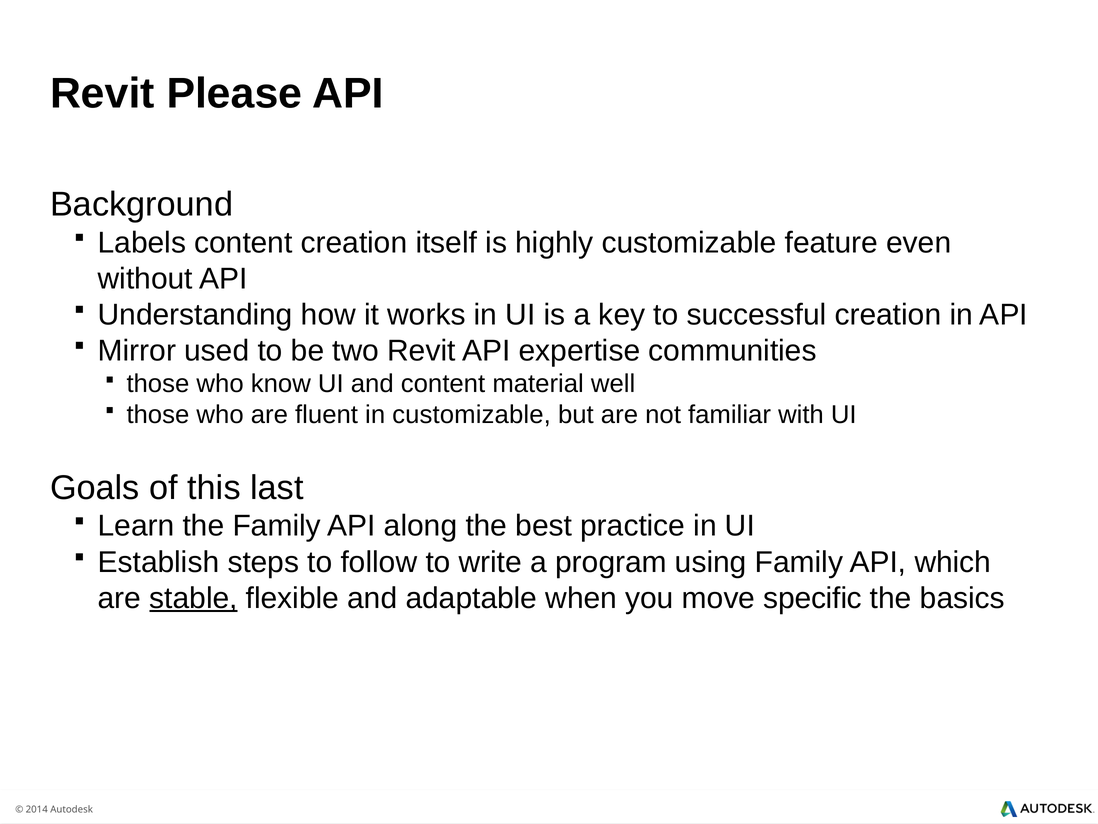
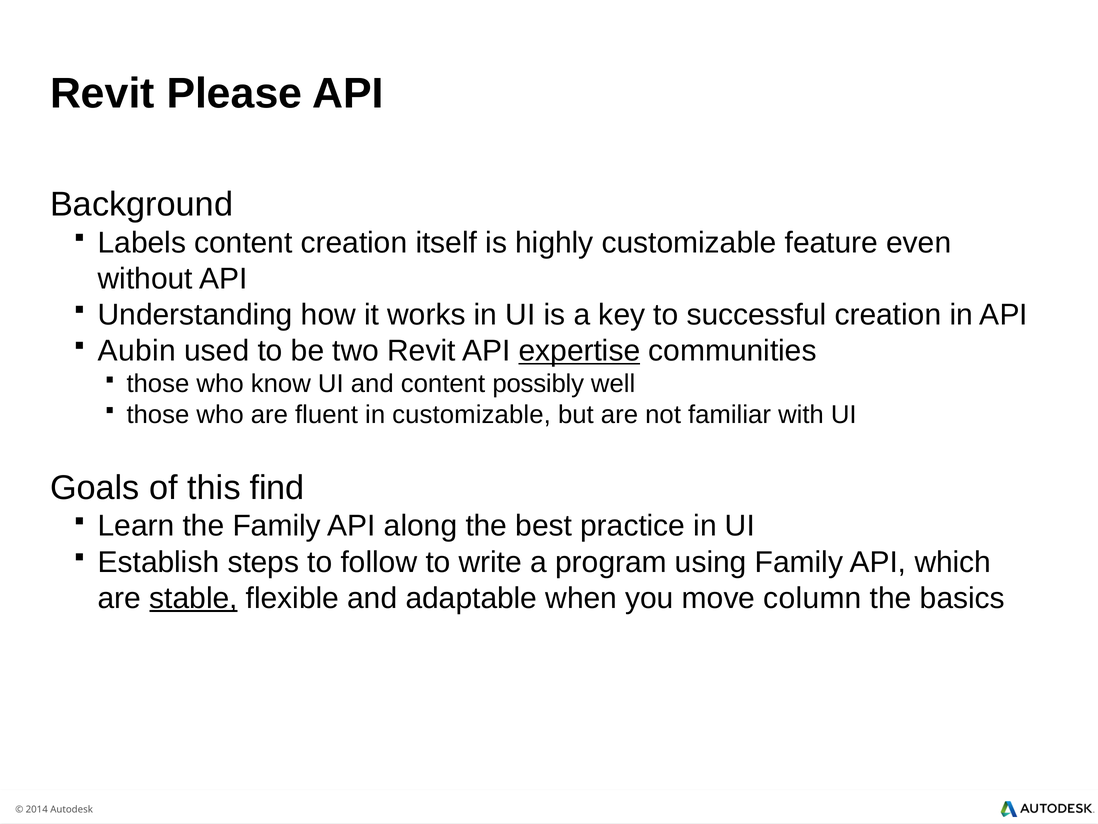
Mirror: Mirror -> Aubin (137, 350)
expertise underline: none -> present (579, 350)
material: material -> possibly (538, 384)
last: last -> find (277, 487)
specific: specific -> column (812, 598)
